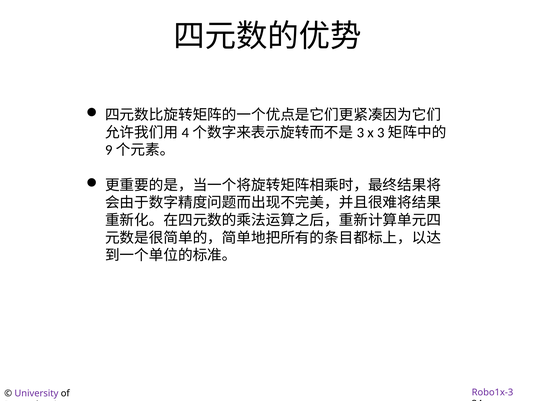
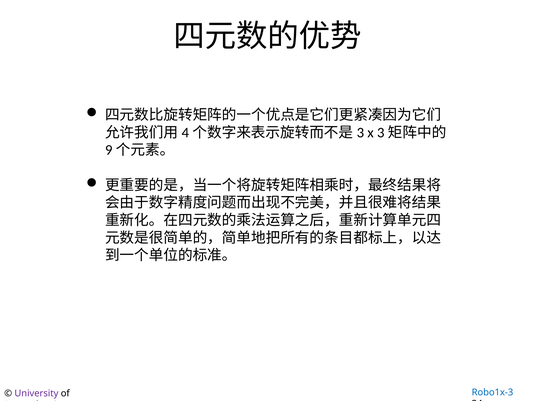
Robo1x-3 colour: purple -> blue (492, 393)
